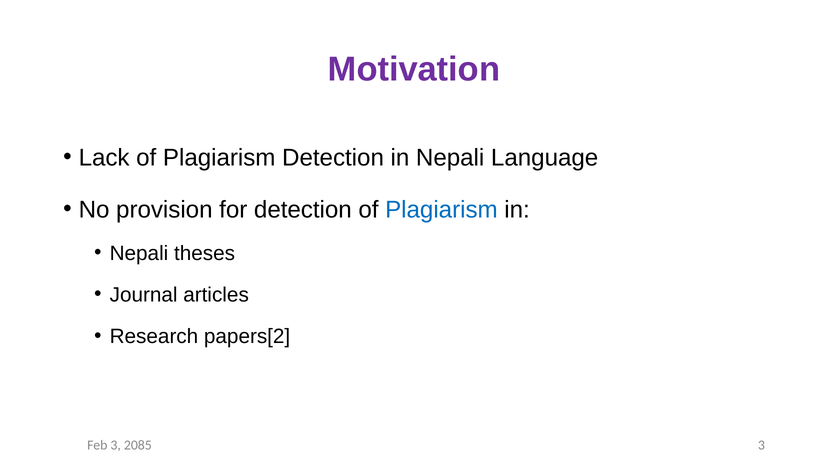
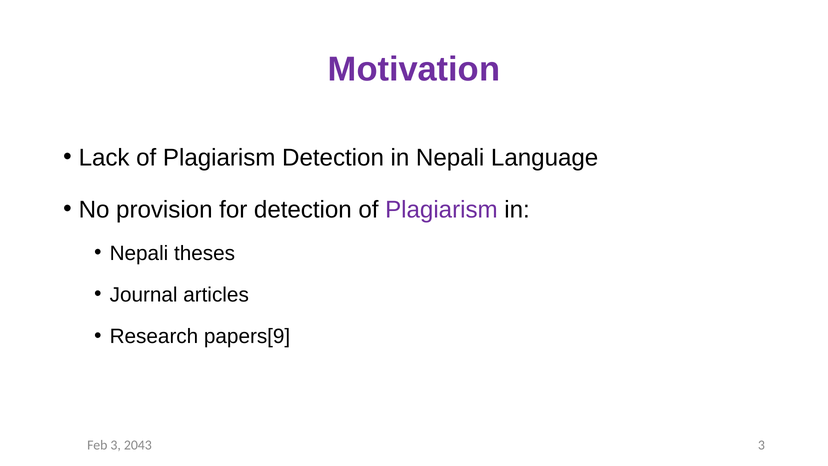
Plagiarism colour: blue -> purple (441, 210)
papers[2: papers[2 -> papers[9 (247, 336)
2085: 2085 -> 2043 (138, 445)
